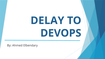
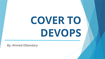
DELAY: DELAY -> COVER (48, 21)
